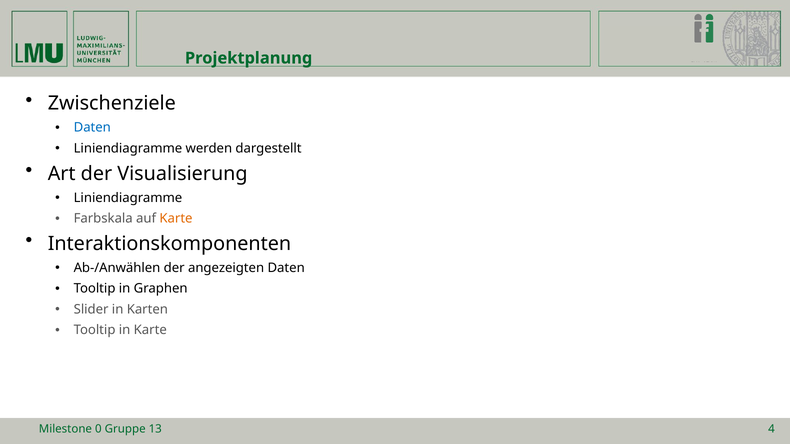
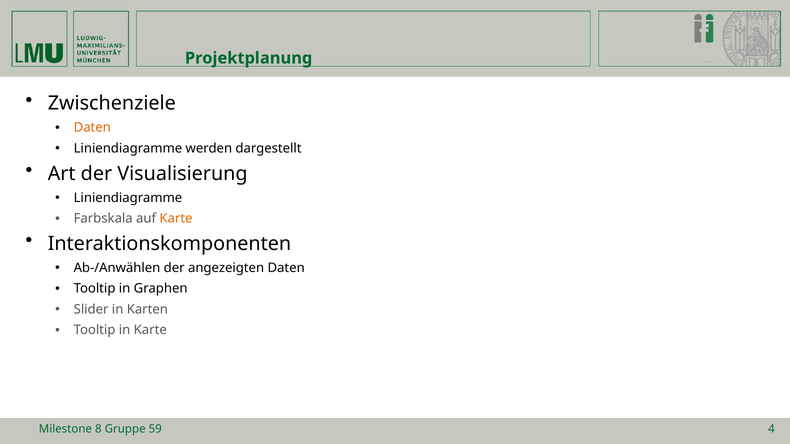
Daten colour: blue -> orange (92, 128)
0: 0 -> 8 (98, 429)
13: 13 -> 59 (155, 429)
